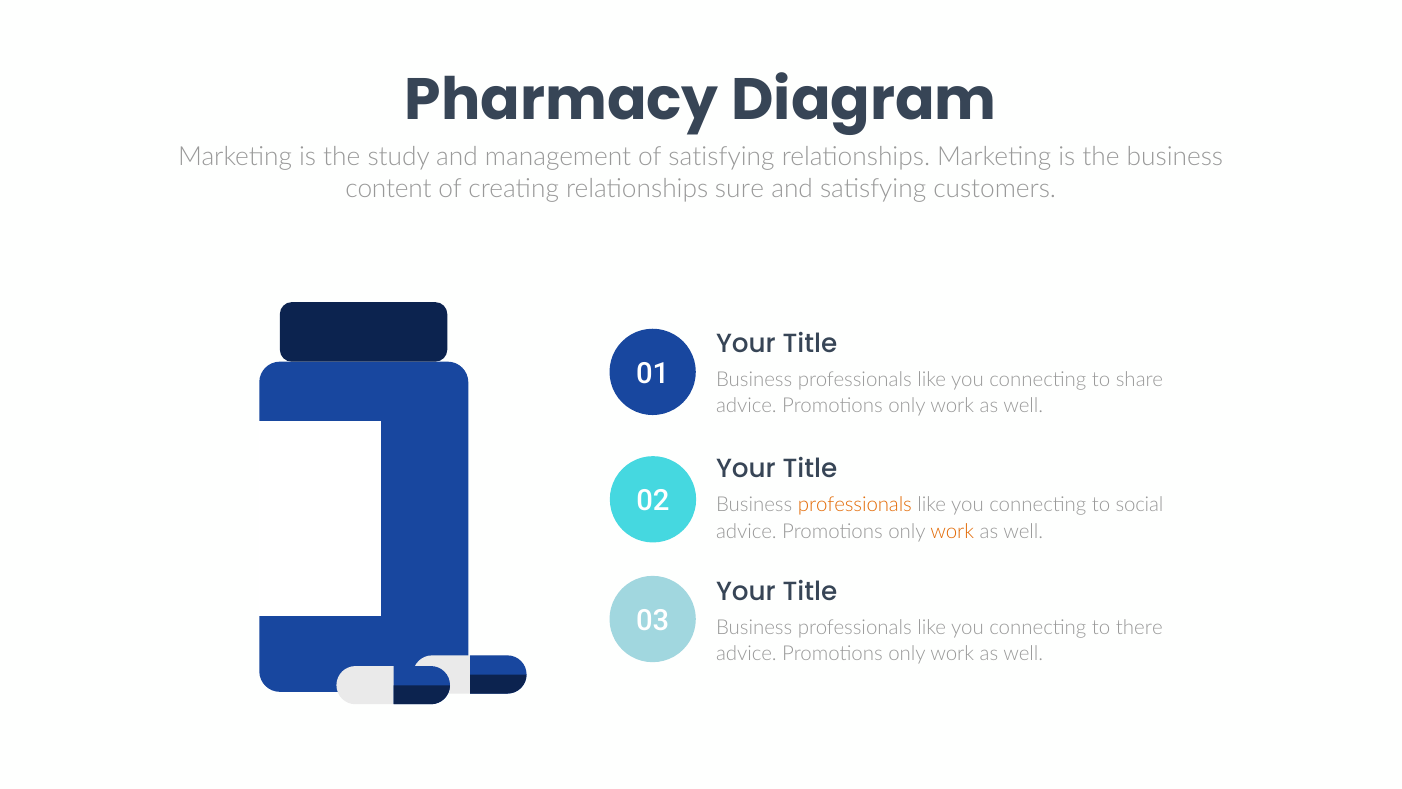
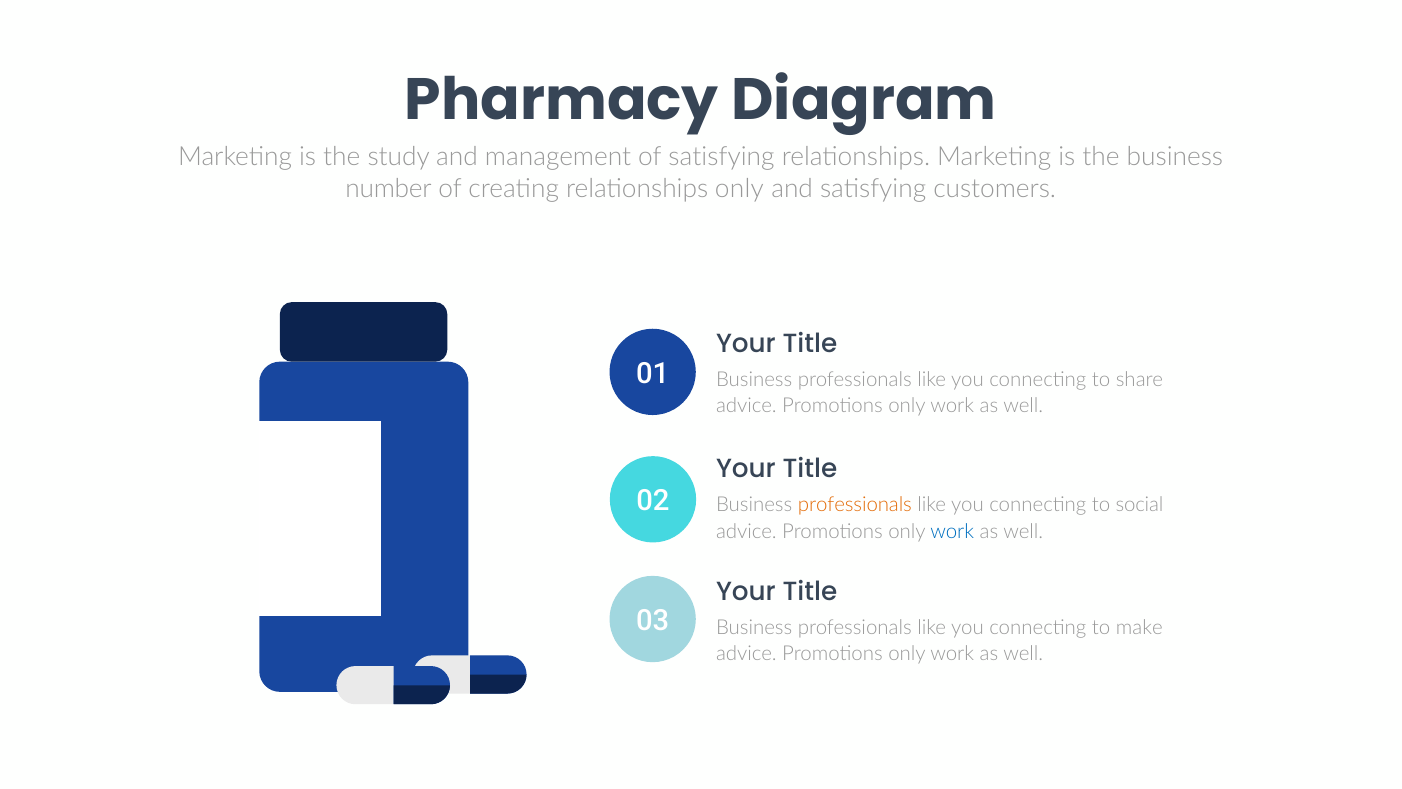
content: content -> number (389, 189)
relationships sure: sure -> only (739, 189)
work colour: orange -> blue (952, 531)
there: there -> make (1139, 627)
